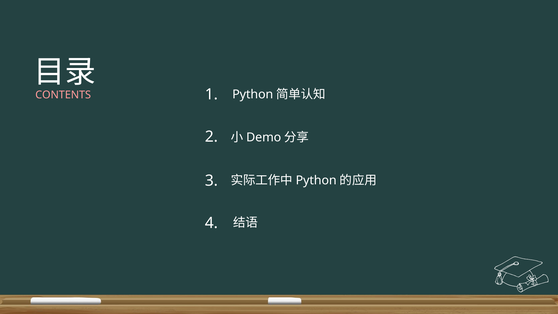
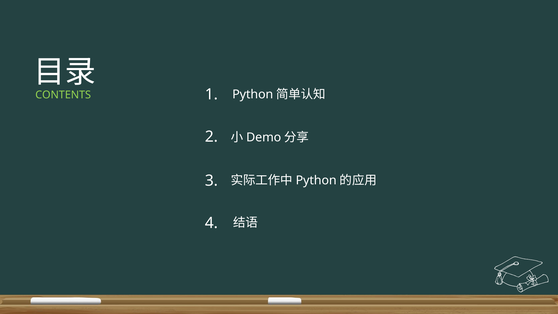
CONTENTS colour: pink -> light green (63, 95)
